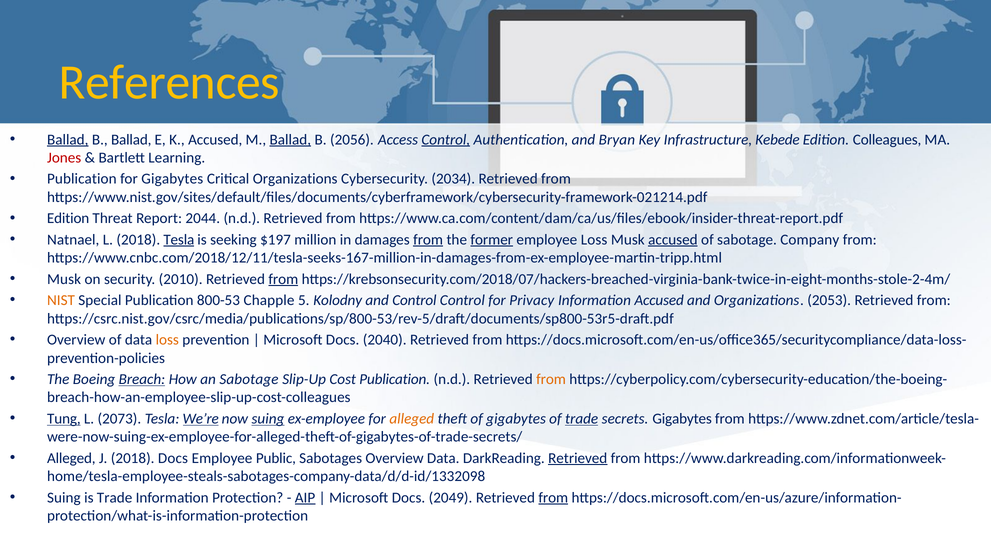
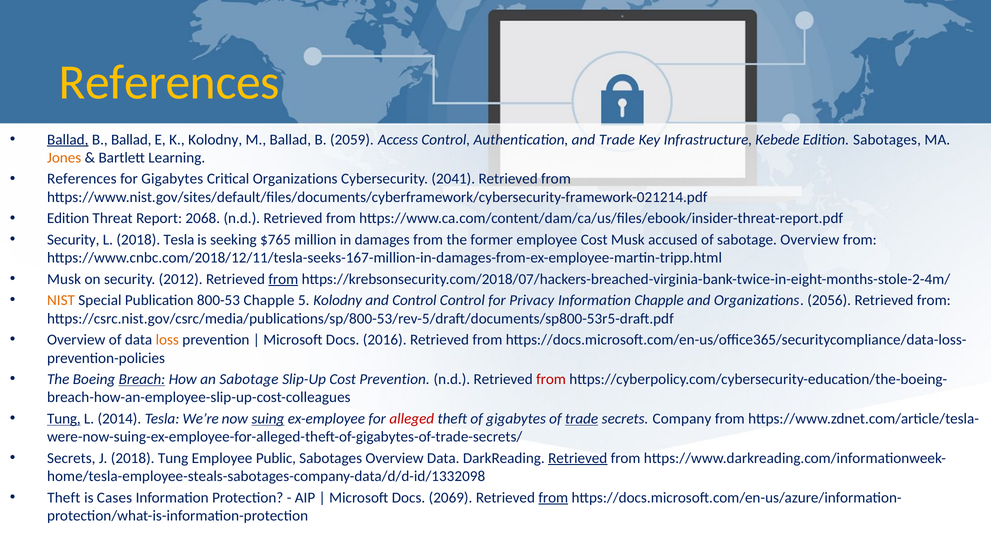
K Accused: Accused -> Kolodny (215, 140)
Ballad underline: present -> none (290, 140)
2056: 2056 -> 2059 (352, 140)
Control underline: present -> none (446, 140)
and Bryan: Bryan -> Trade (617, 140)
Edition Colleagues: Colleagues -> Sabotages (887, 140)
Jones colour: red -> orange (64, 158)
Publication: Publication -> References (82, 179)
2034: 2034 -> 2041 (453, 179)
2044: 2044 -> 2068 (203, 219)
Natnael: Natnael -> Security (73, 240)
Tesla underline: present -> none (179, 240)
$197: $197 -> $765 (276, 240)
from underline: present -> none (428, 240)
former underline: present -> none (492, 240)
employee Loss: Loss -> Cost (594, 240)
accused underline: present -> none (673, 240)
sabotage Company: Company -> Overview (810, 240)
2010: 2010 -> 2012 (181, 279)
Information Accused: Accused -> Chapple (659, 301)
2053: 2053 -> 2056 (829, 301)
2040: 2040 -> 2016 (385, 340)
Cost Publication: Publication -> Prevention (395, 380)
from colour: orange -> red (551, 380)
2073: 2073 -> 2014 (119, 419)
We’re underline: present -> none (201, 419)
alleged colour: orange -> red (412, 419)
secrets Gigabytes: Gigabytes -> Company (682, 419)
Alleged: Alleged -> Secrets (71, 459)
2018 Docs: Docs -> Tung (173, 459)
Suing: Suing -> Theft (64, 498)
is Trade: Trade -> Cases (115, 498)
AIP underline: present -> none (305, 498)
2049: 2049 -> 2069 (451, 498)
